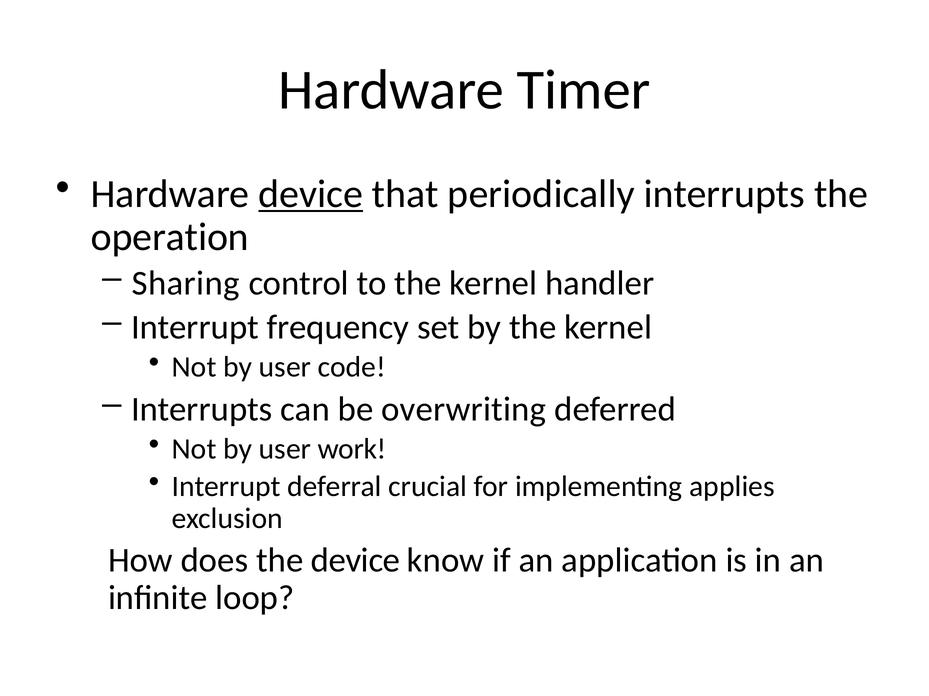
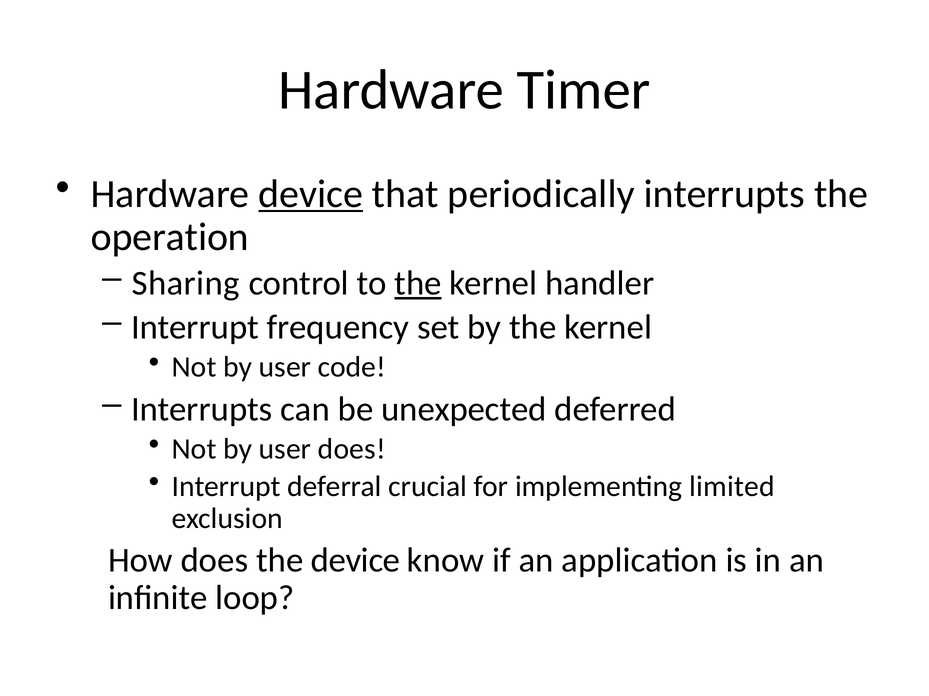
the underline: none -> present (418, 284)
overwriting: overwriting -> unexpected (464, 410)
user work: work -> does (352, 449)
applies: applies -> limited (732, 487)
